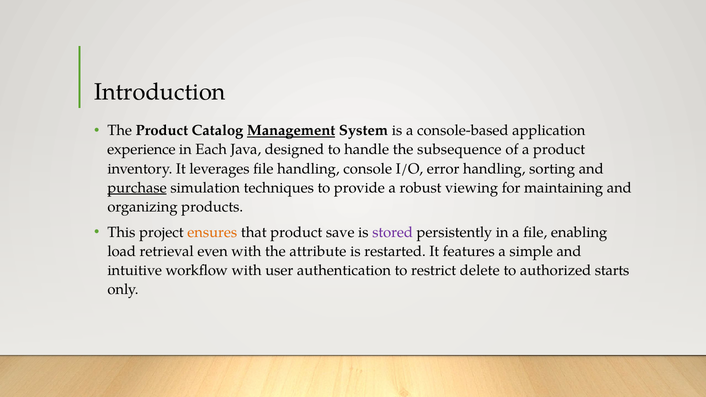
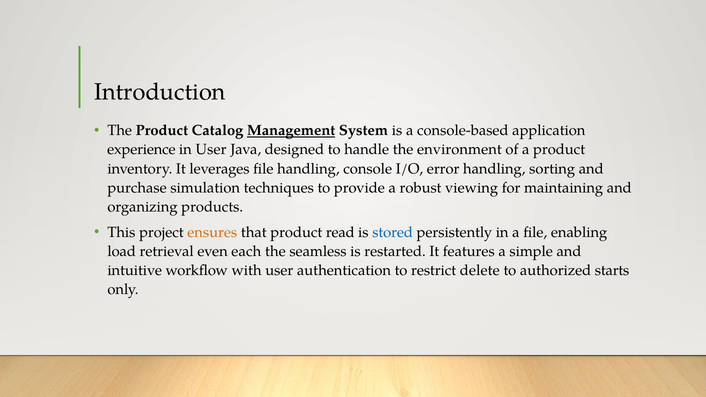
in Each: Each -> User (211, 150)
subsequence: subsequence -> environment (459, 150)
purchase underline: present -> none (137, 188)
save: save -> read (340, 232)
stored colour: purple -> blue (393, 232)
even with: with -> each (246, 252)
attribute: attribute -> seamless (318, 252)
